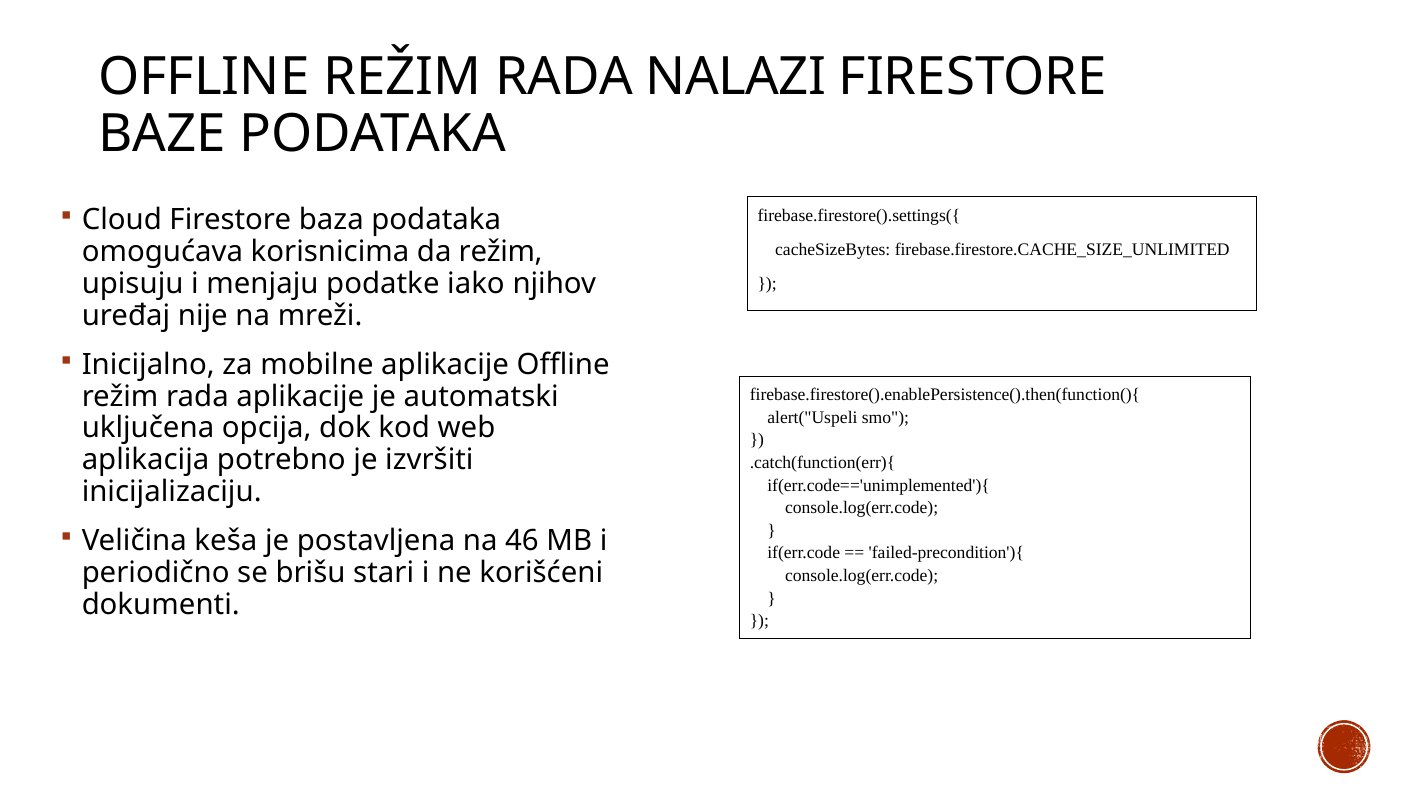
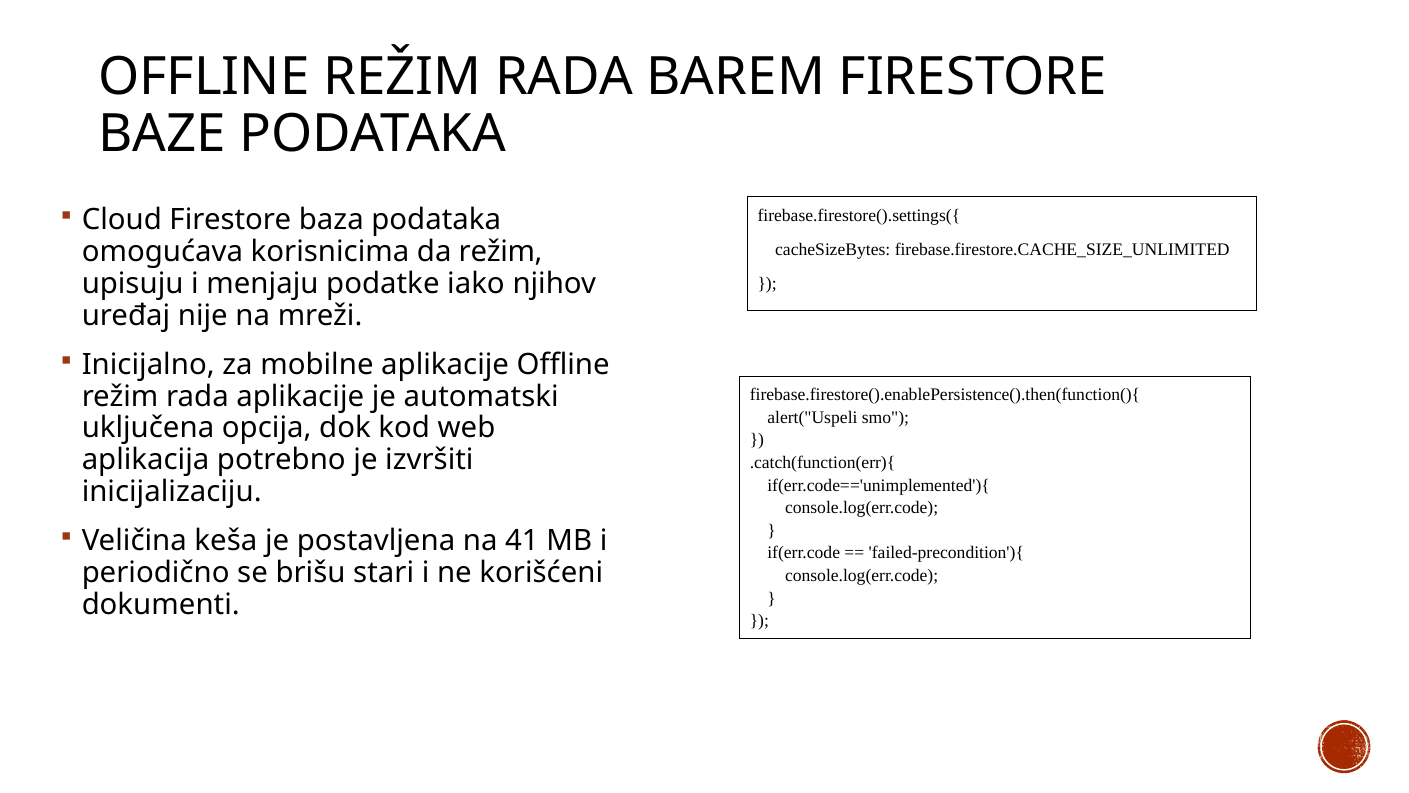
NALAZI: NALAZI -> BAREM (736, 77)
46: 46 -> 41 (522, 541)
